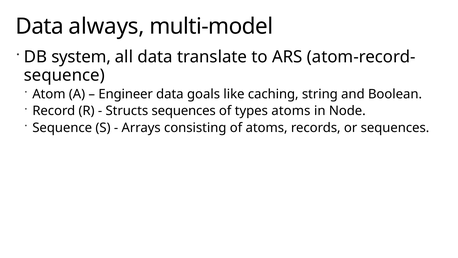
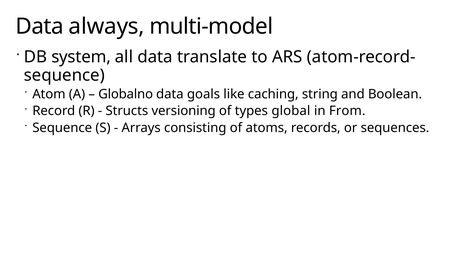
Engineer: Engineer -> Globalno (126, 94)
Structs sequences: sequences -> versioning (184, 111)
types atoms: atoms -> global (291, 111)
Node: Node -> From (347, 111)
